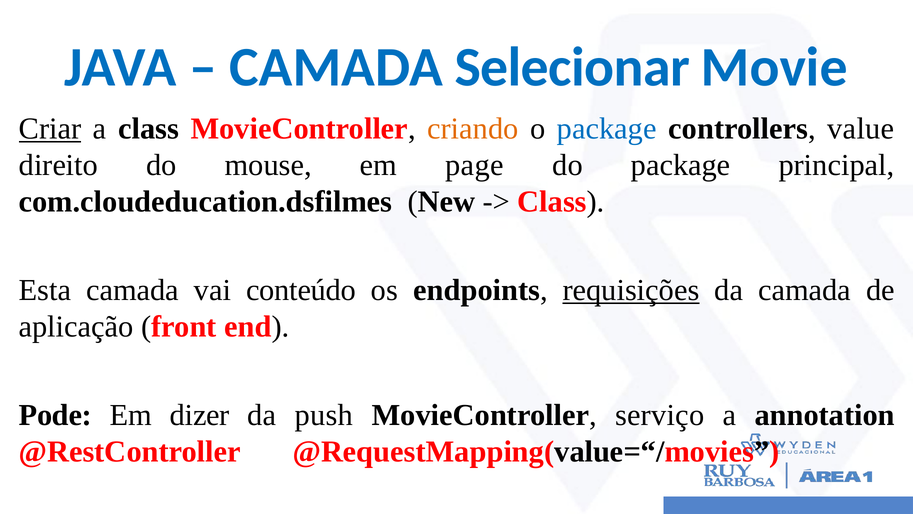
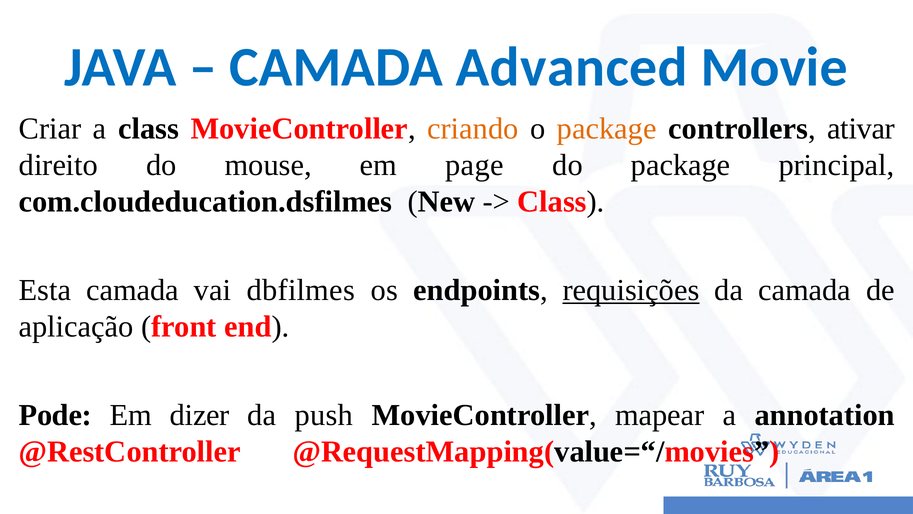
Selecionar: Selecionar -> Advanced (572, 67)
Criar underline: present -> none (50, 129)
package colour: blue -> orange (607, 129)
value: value -> ativar (861, 129)
conteúdo: conteúdo -> dbfilmes (301, 290)
serviço: serviço -> mapear (660, 415)
